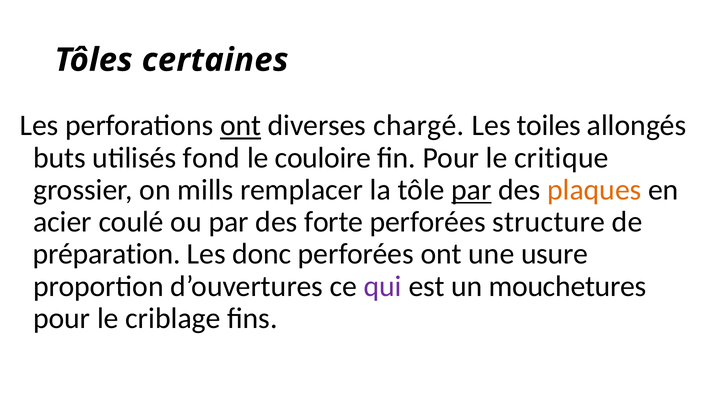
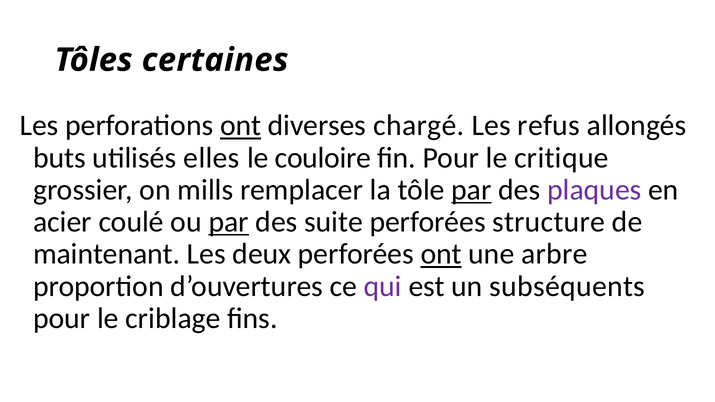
toiles: toiles -> refus (549, 126)
fond: fond -> elles (211, 158)
plaques colour: orange -> purple (594, 190)
par underline: none -> present (229, 222)
forte: forte -> suite (334, 222)
préparation: préparation -> maintenant (107, 254)
donc: donc -> deux (262, 254)
ont underline: none -> present (441, 254)
usure: usure -> arbre (554, 254)
mouchetures: mouchetures -> subséquents (567, 286)
